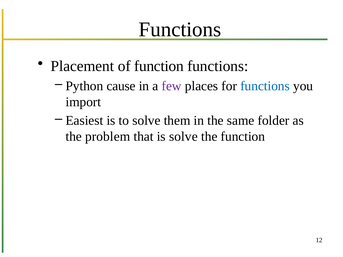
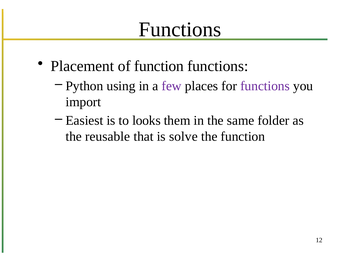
cause: cause -> using (121, 86)
functions colour: blue -> purple (265, 86)
to solve: solve -> looks (147, 121)
problem: problem -> reusable (108, 137)
